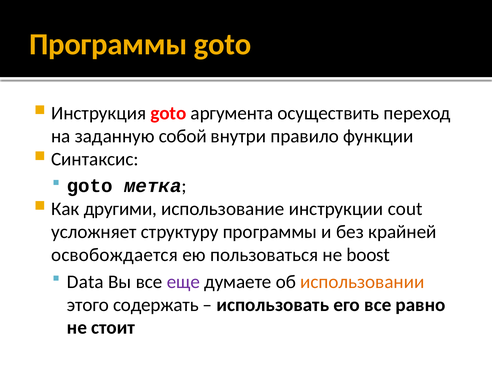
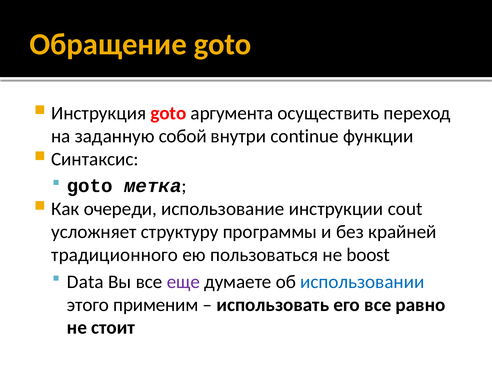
Программы: Программы -> Обращение (108, 44)
правило: правило -> continue (305, 136)
другими: другими -> очереди (120, 209)
освобождается: освобождается -> традиционного (115, 255)
использовании colour: orange -> blue (362, 282)
содержать: содержать -> применим (156, 305)
